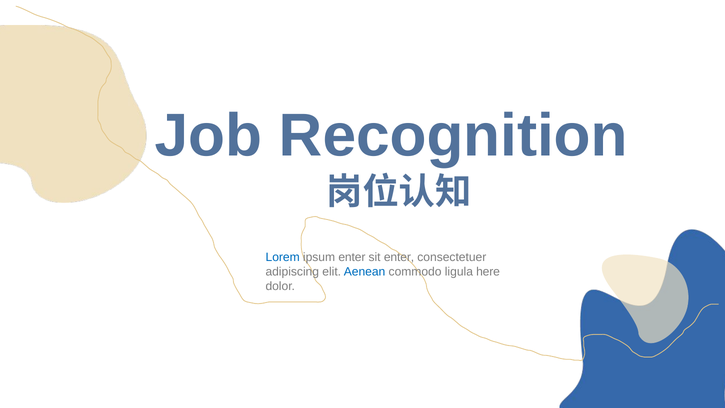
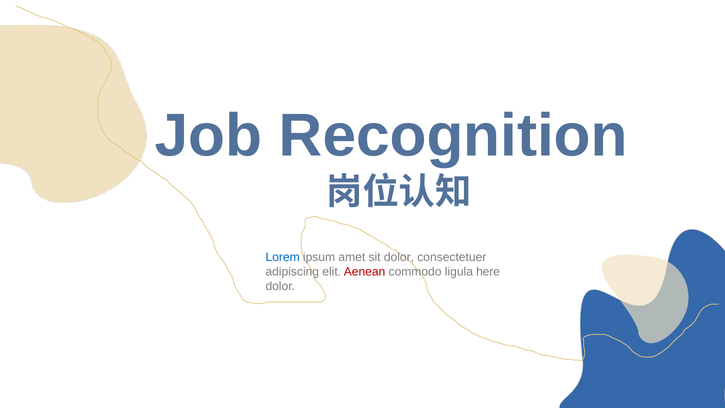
ipsum enter: enter -> amet (352, 257)
sit enter: enter -> dolor (399, 257)
Aenean colour: blue -> red (365, 272)
